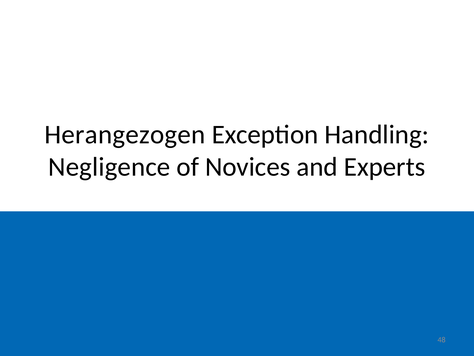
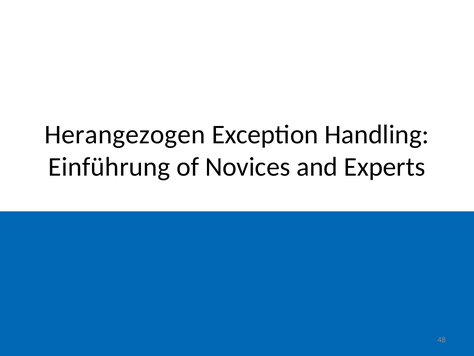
Negligence: Negligence -> Einführung (109, 167)
